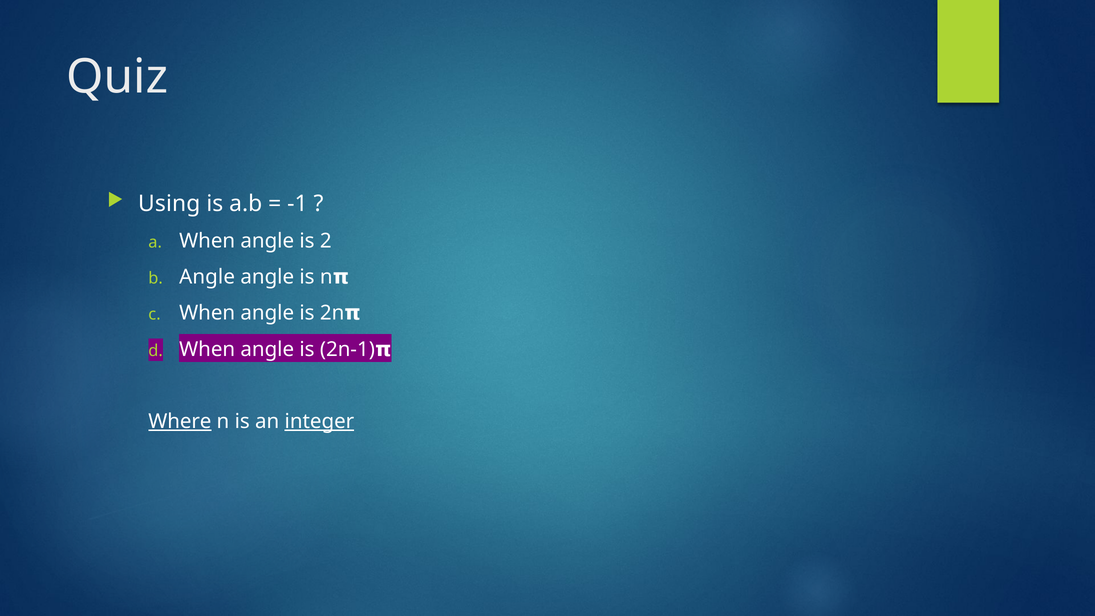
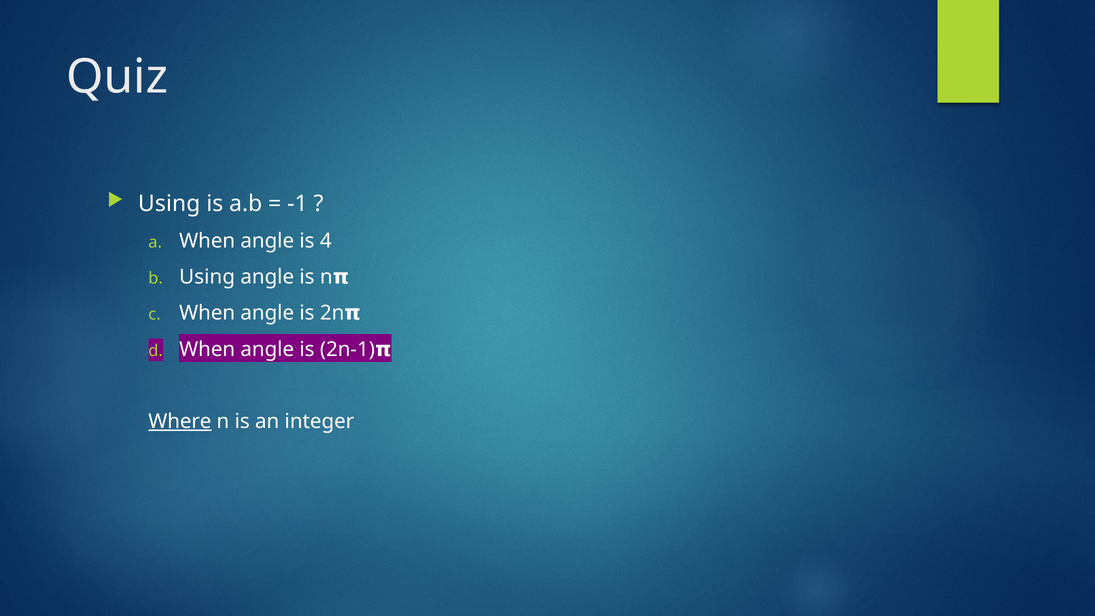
2: 2 -> 4 (326, 241)
Angle: Angle -> Using (207, 277)
integer underline: present -> none (319, 421)
